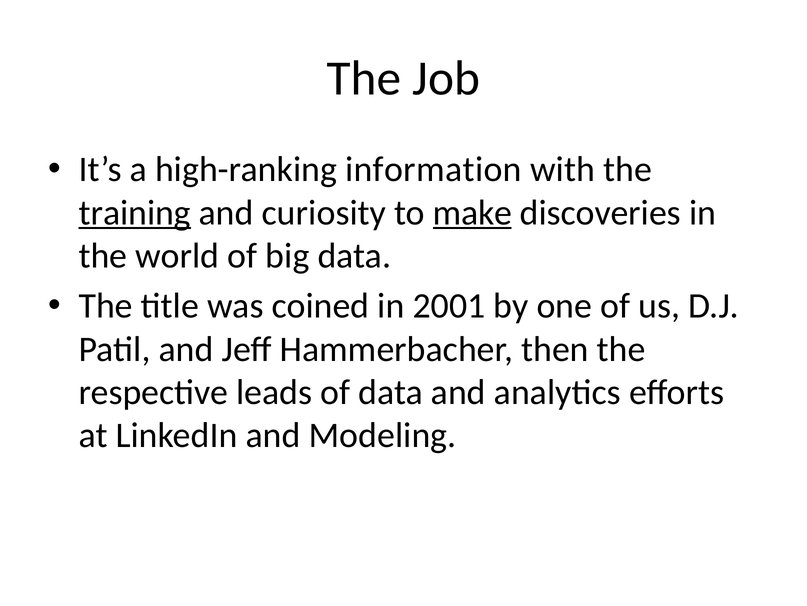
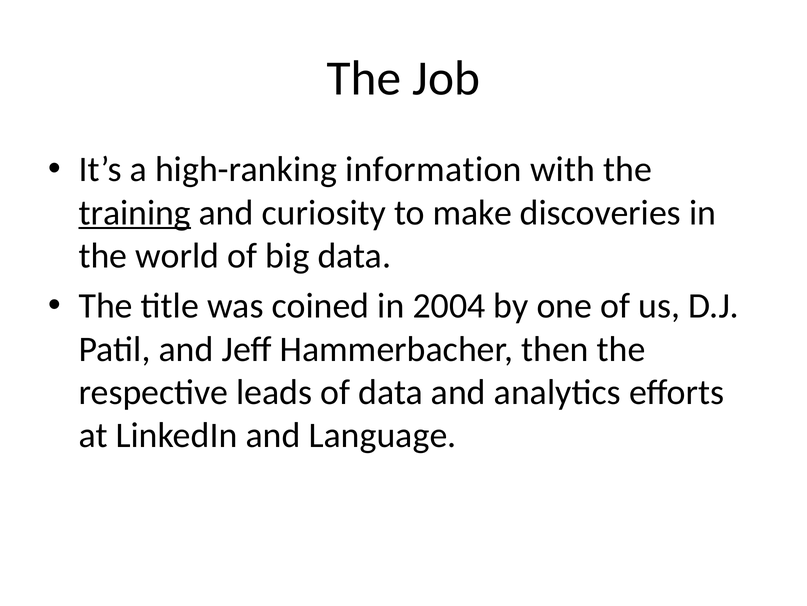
make underline: present -> none (472, 212)
2001: 2001 -> 2004 (449, 306)
Modeling: Modeling -> Language (383, 435)
